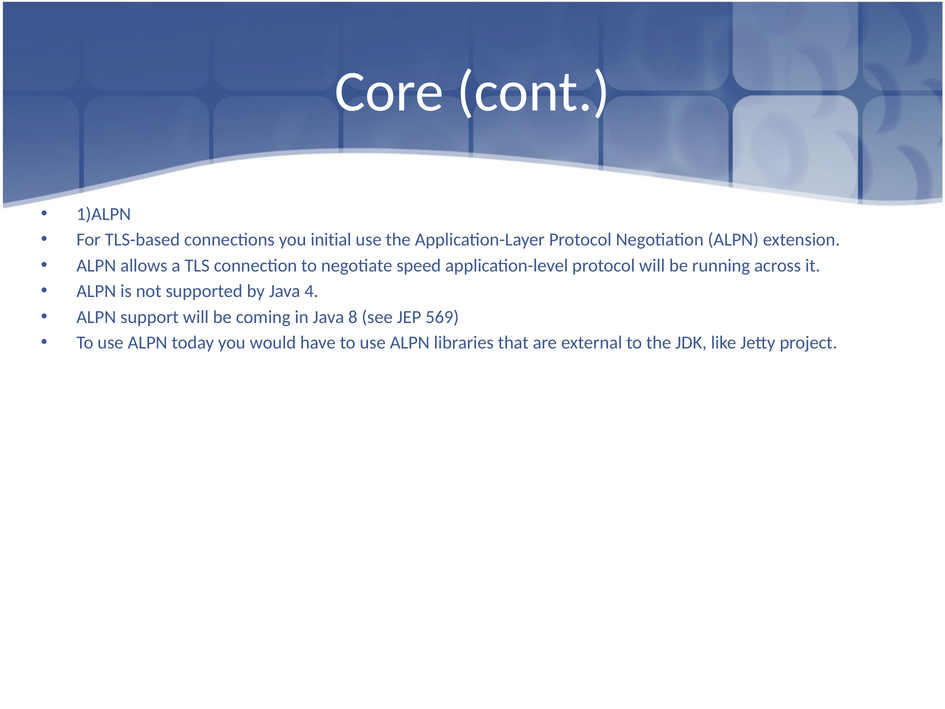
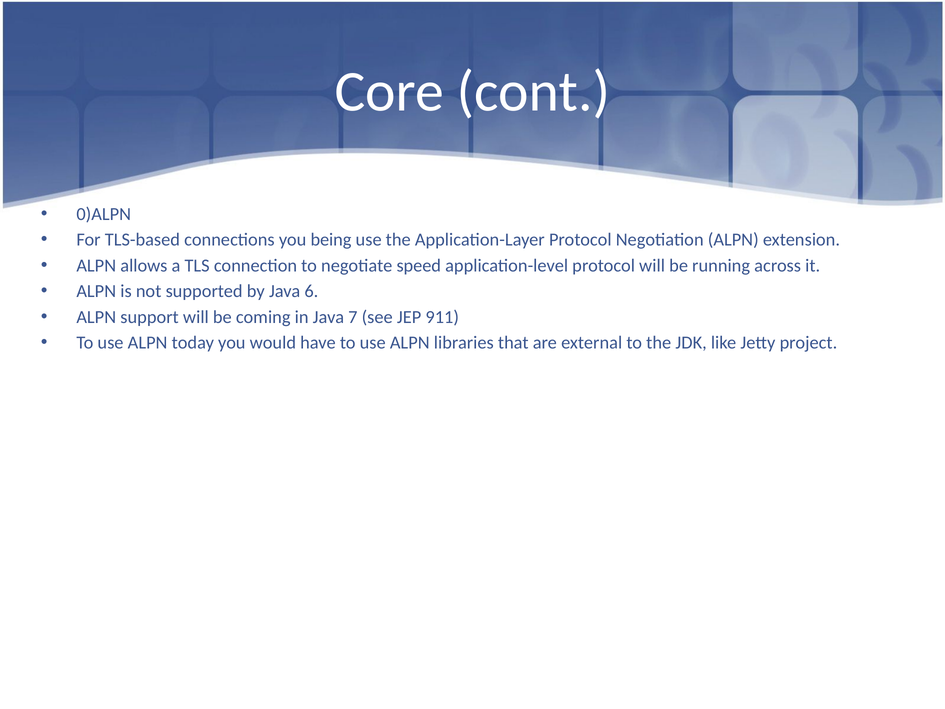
1)ALPN: 1)ALPN -> 0)ALPN (104, 214)
initial: initial -> being (331, 240)
4: 4 -> 6 (311, 291)
8: 8 -> 7 (353, 317)
569: 569 -> 911 (442, 317)
